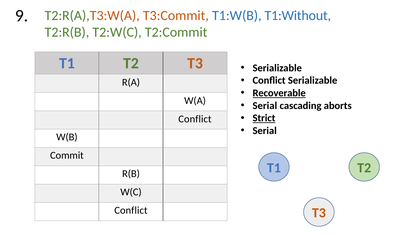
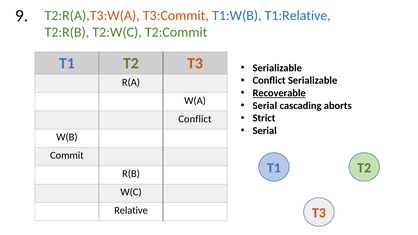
T1:Without: T1:Without -> T1:Relative (298, 15)
Strict underline: present -> none (264, 118)
Conflict: Conflict -> Relative (131, 211)
